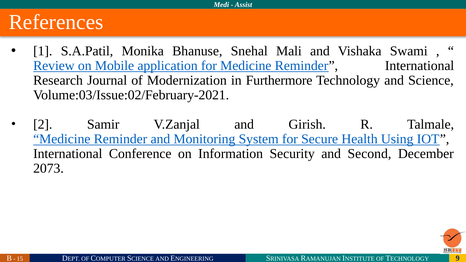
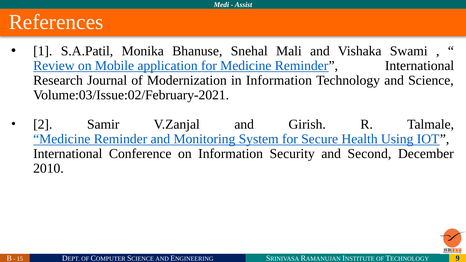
in Furthermore: Furthermore -> Information (279, 80)
2073: 2073 -> 2010 (48, 168)
